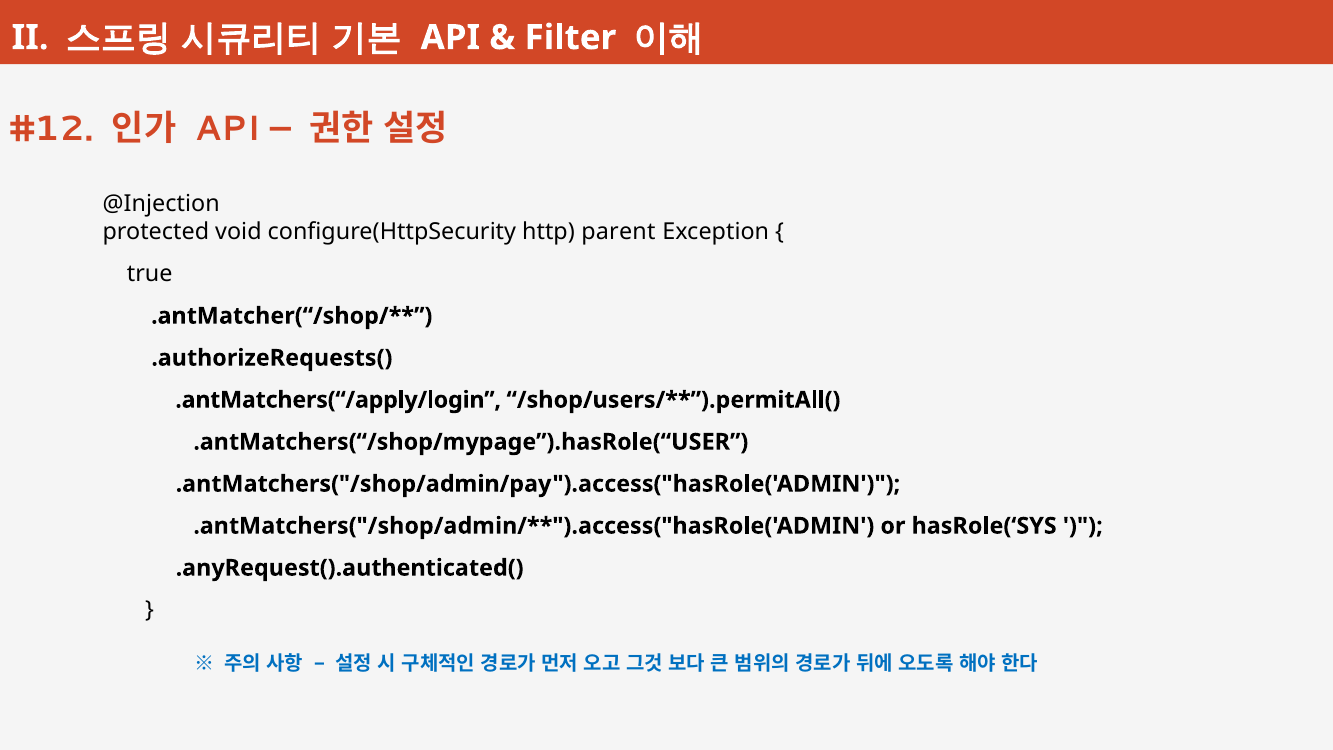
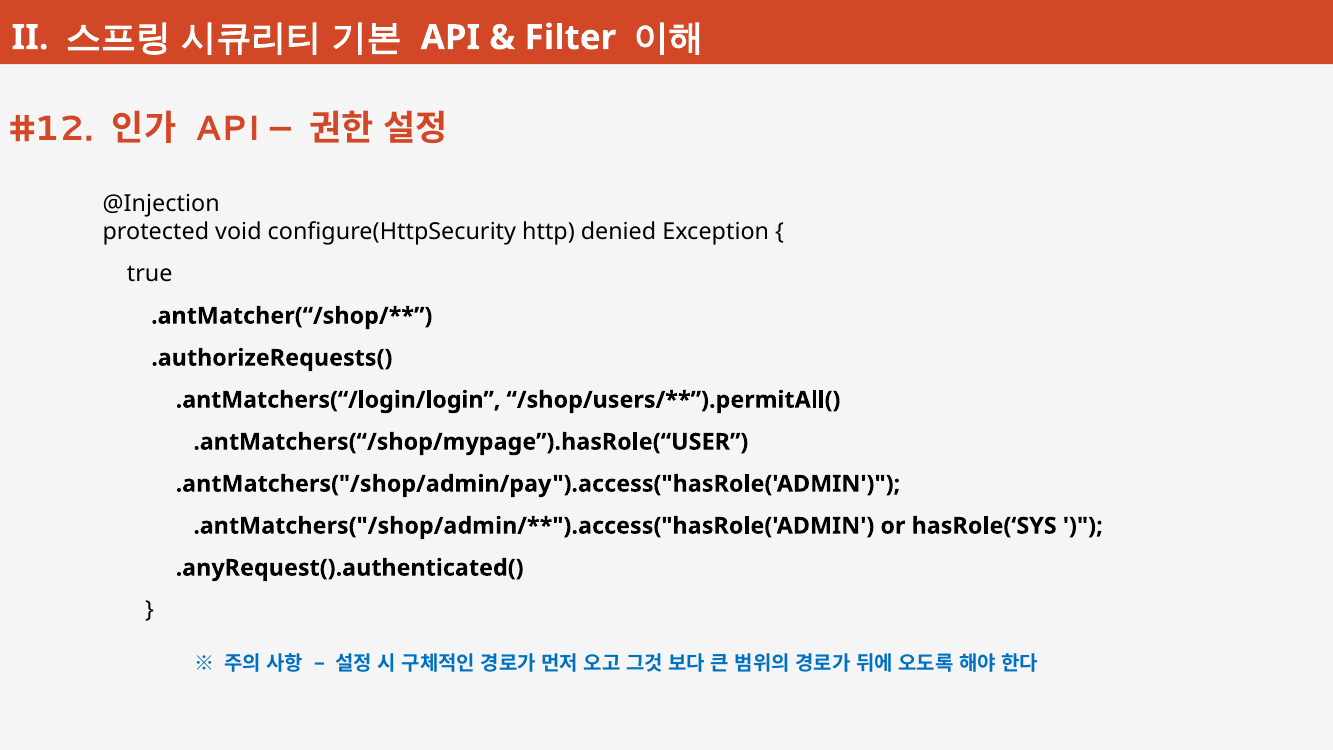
parent: parent -> denied (619, 232)
.antMatchers(“/apply/login: .antMatchers(“/apply/login -> .antMatchers(“/login/login (338, 400)
